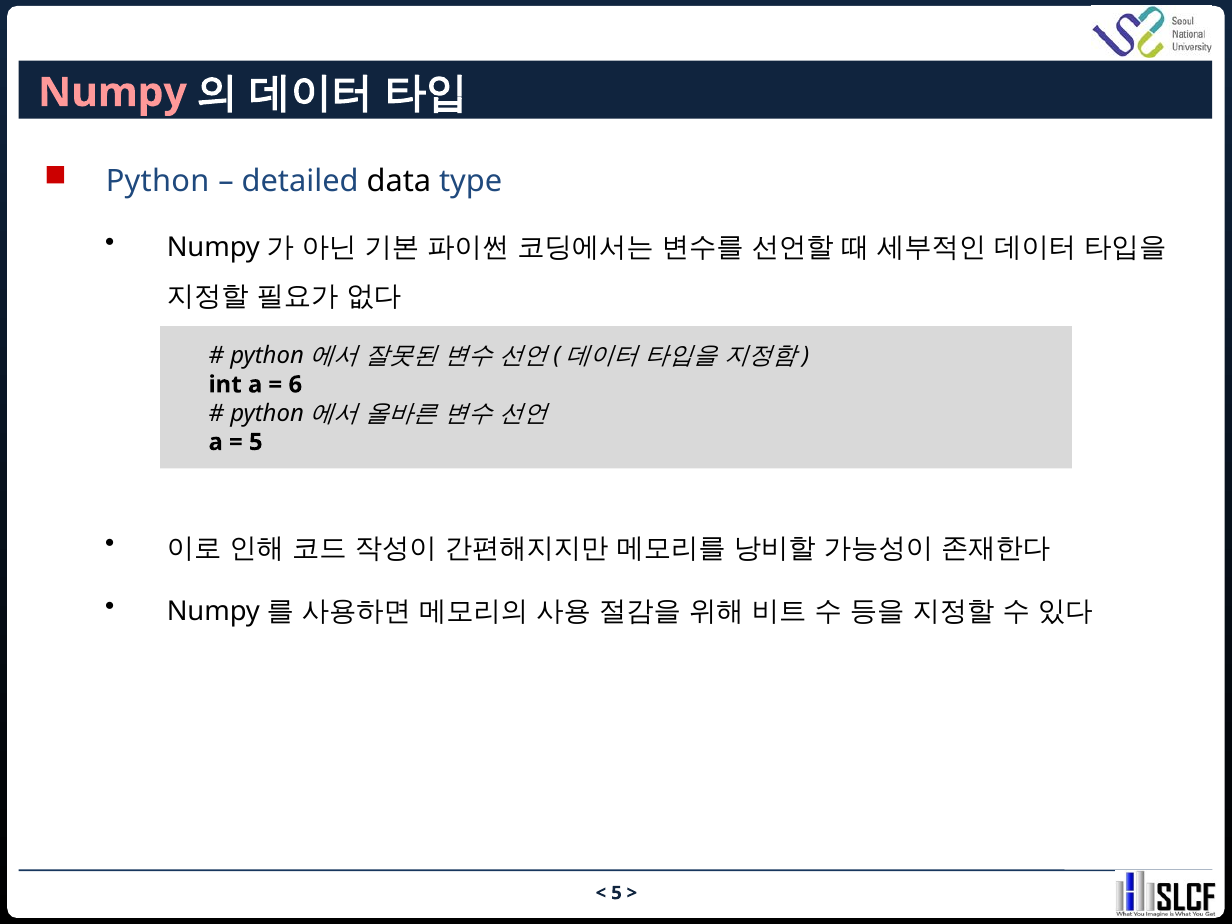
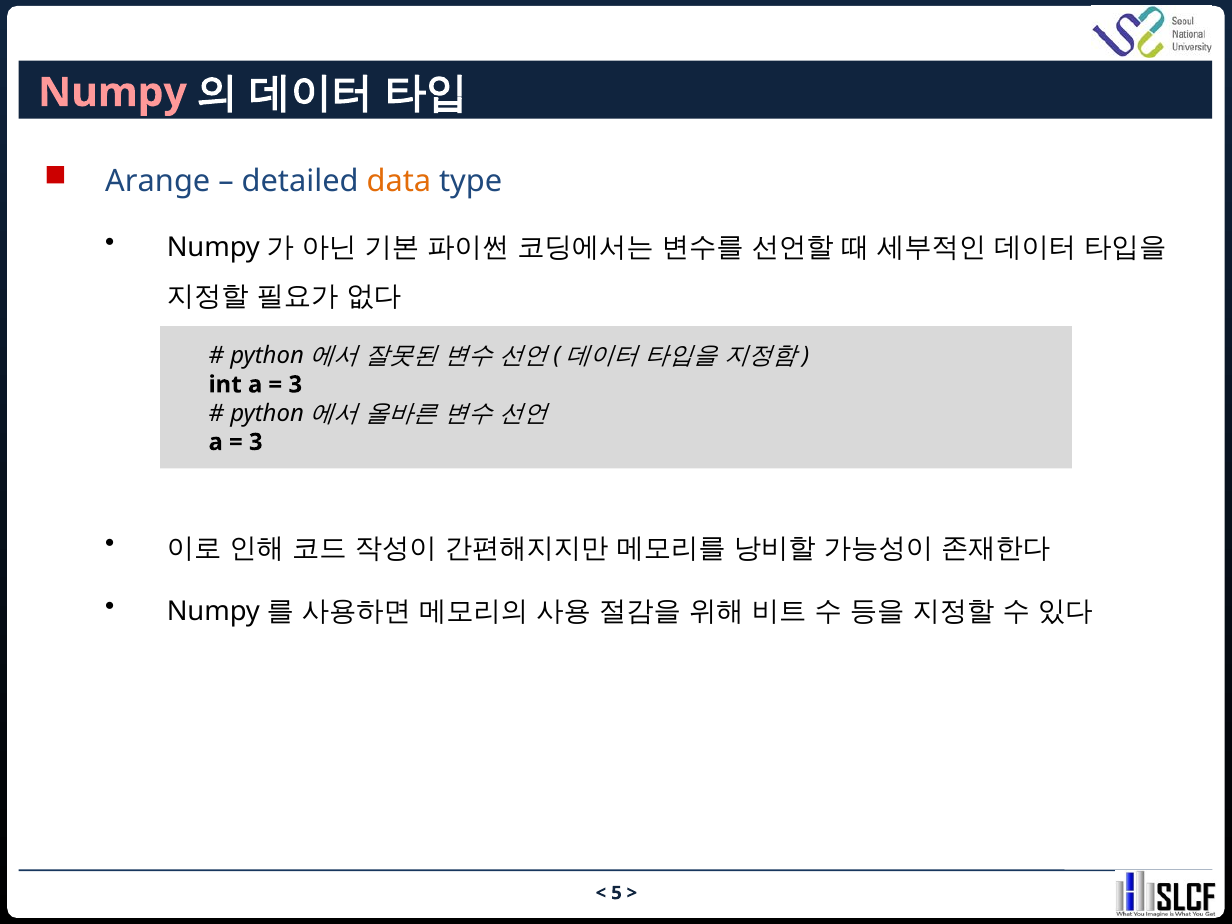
Python: Python -> Arange (158, 181)
data colour: black -> orange (399, 181)
6: 6 -> 3 (295, 385)
5: 5 -> 3 (256, 442)
